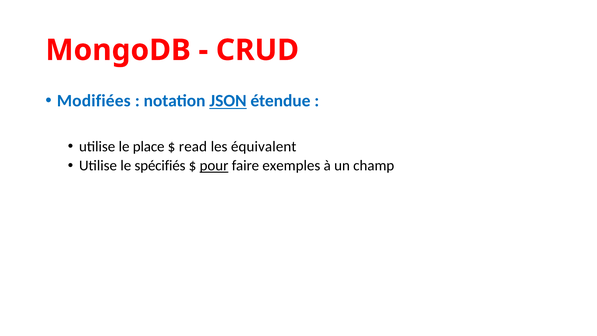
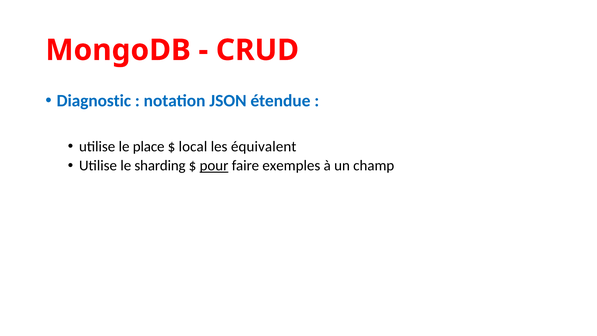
Modifiées: Modifiées -> Diagnostic (94, 101)
JSON underline: present -> none (228, 101)
read: read -> local (193, 146)
spécifiés: spécifiés -> sharding (160, 166)
